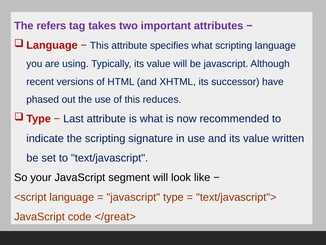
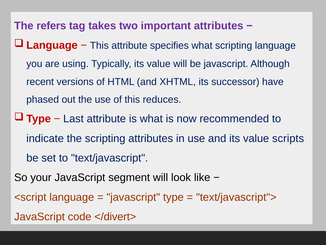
scripting signature: signature -> attributes (151, 138)
written: written -> scripts (288, 138)
</great>: </great> -> </divert> (115, 216)
